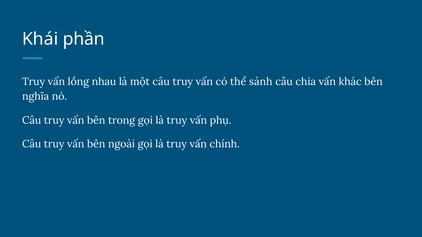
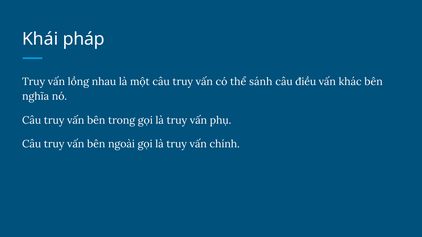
phần: phần -> pháp (84, 39)
chia: chia -> điều (306, 82)
